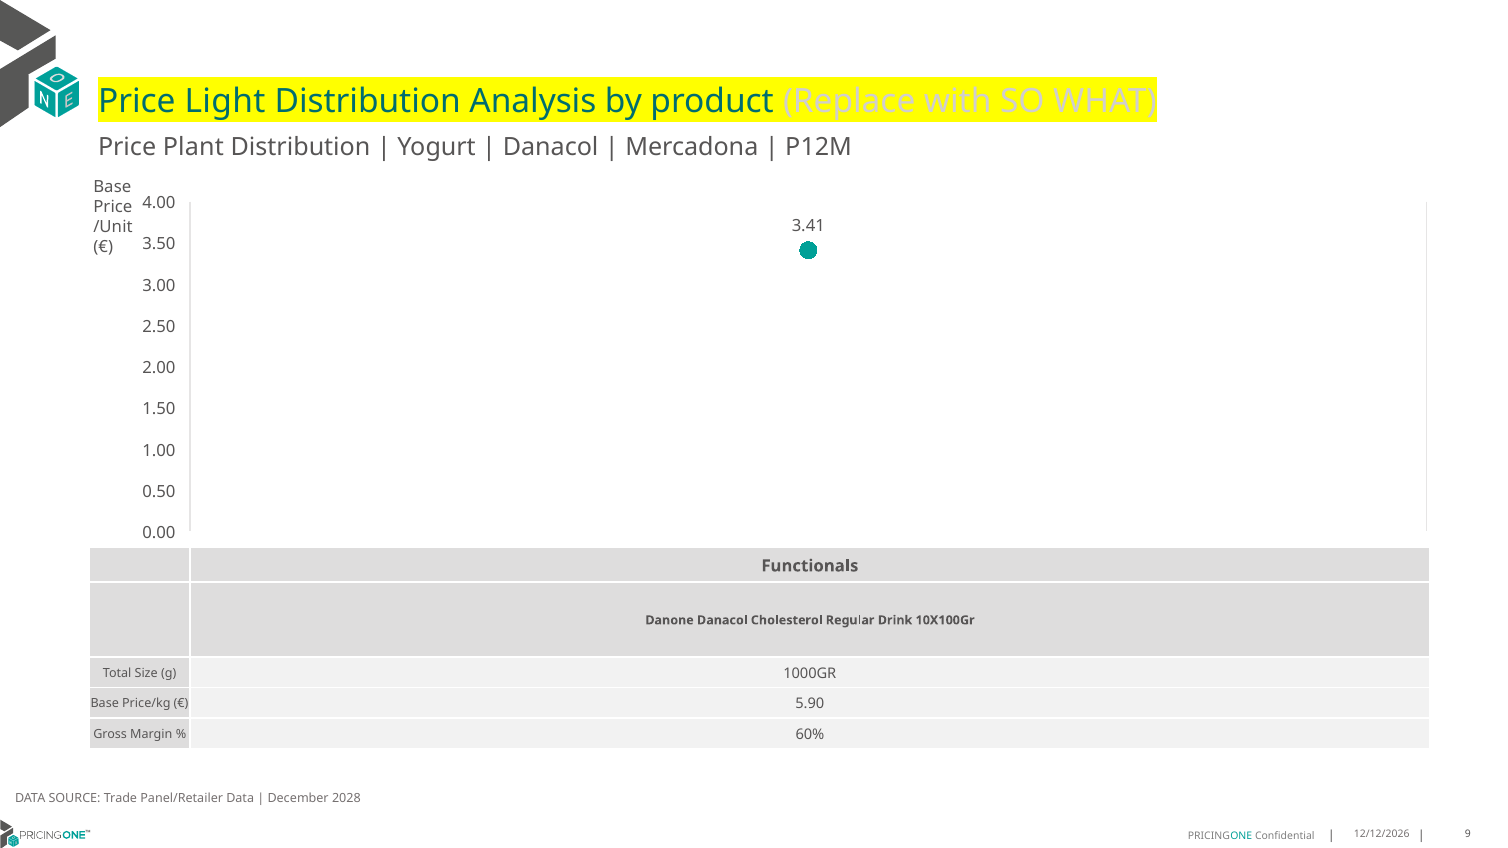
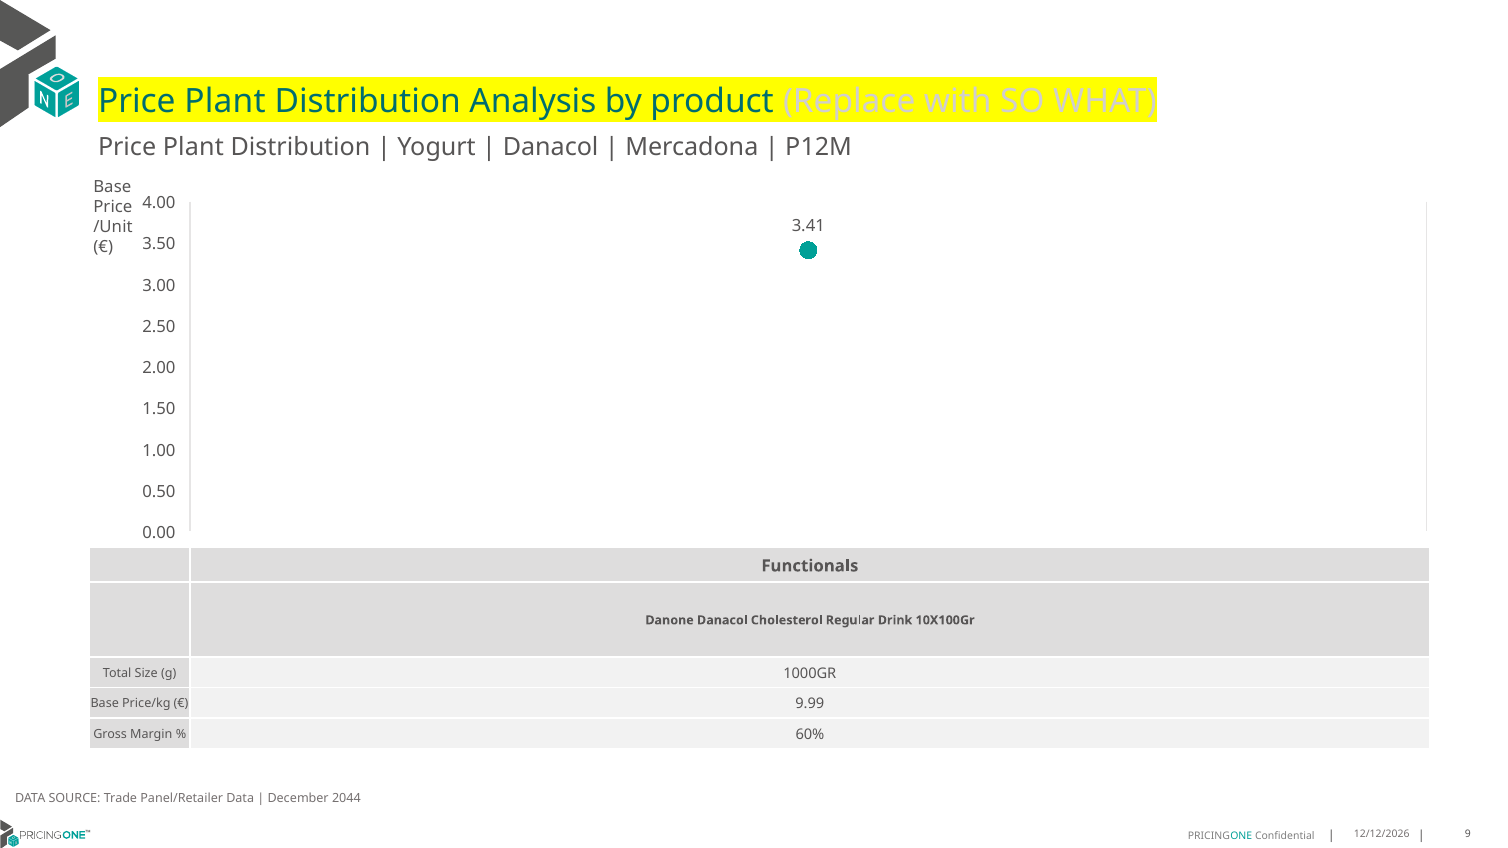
Light: Light -> Plant (225, 101)
5.90: 5.90 -> 9.99 (810, 704)
2028: 2028 -> 2044 (346, 799)
